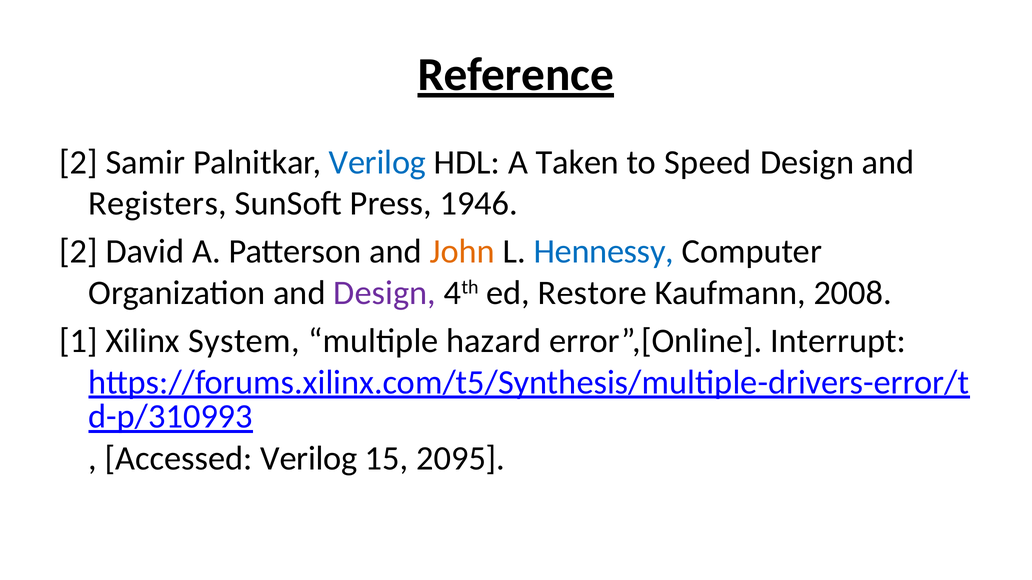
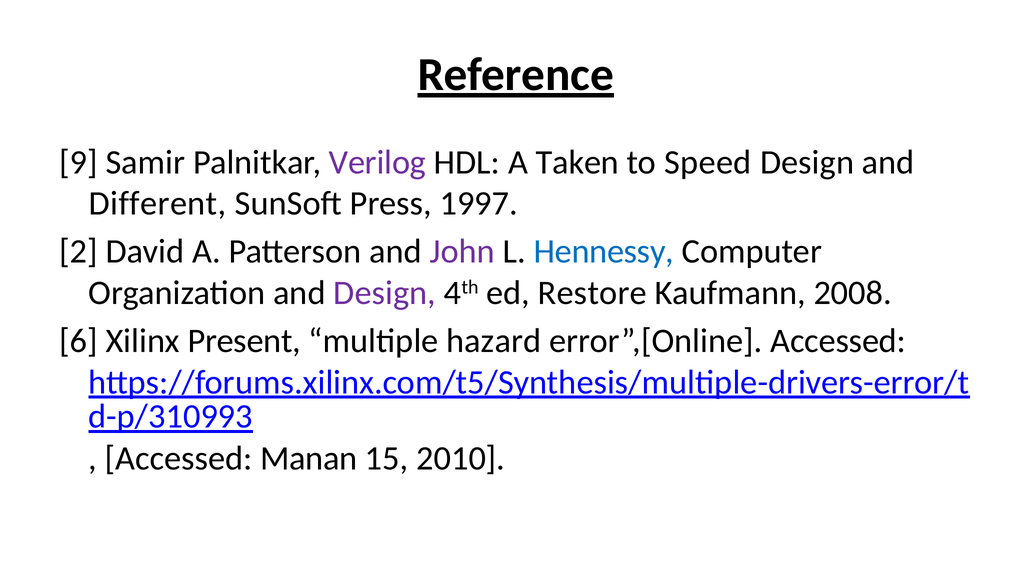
2: 2 -> 9 (79, 162)
Verilog colour: blue -> purple (377, 162)
Registers: Registers -> Different (158, 204)
1946: 1946 -> 1997 (479, 204)
John colour: orange -> purple (462, 252)
1: 1 -> 6 (79, 341)
System: System -> Present (244, 341)
error”,[Online Interrupt: Interrupt -> Accessed (838, 341)
Accessed Verilog: Verilog -> Manan (309, 459)
2095: 2095 -> 2010 (461, 459)
